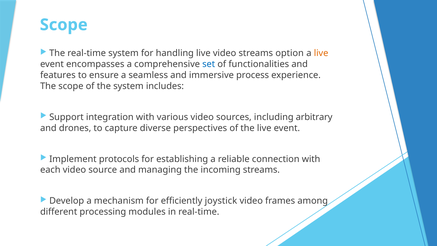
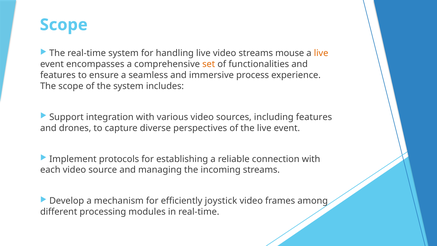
option: option -> mouse (290, 53)
set colour: blue -> orange (209, 64)
including arbitrary: arbitrary -> features (314, 117)
